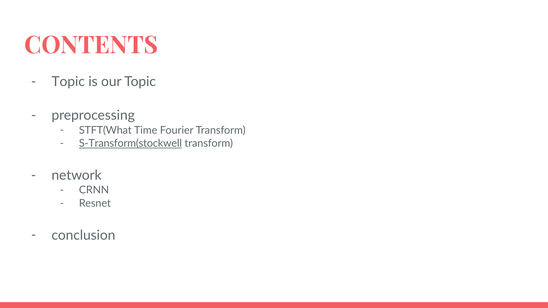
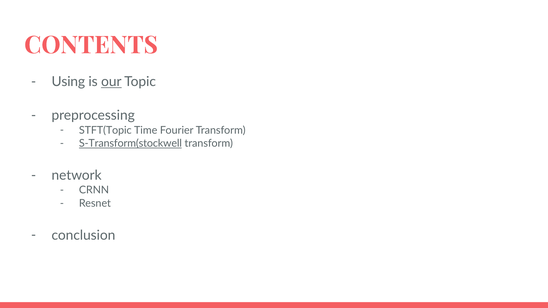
Topic: Topic -> Using (68, 82)
our underline: none -> present (111, 82)
STFT(What: STFT(What -> STFT(Topic (105, 130)
